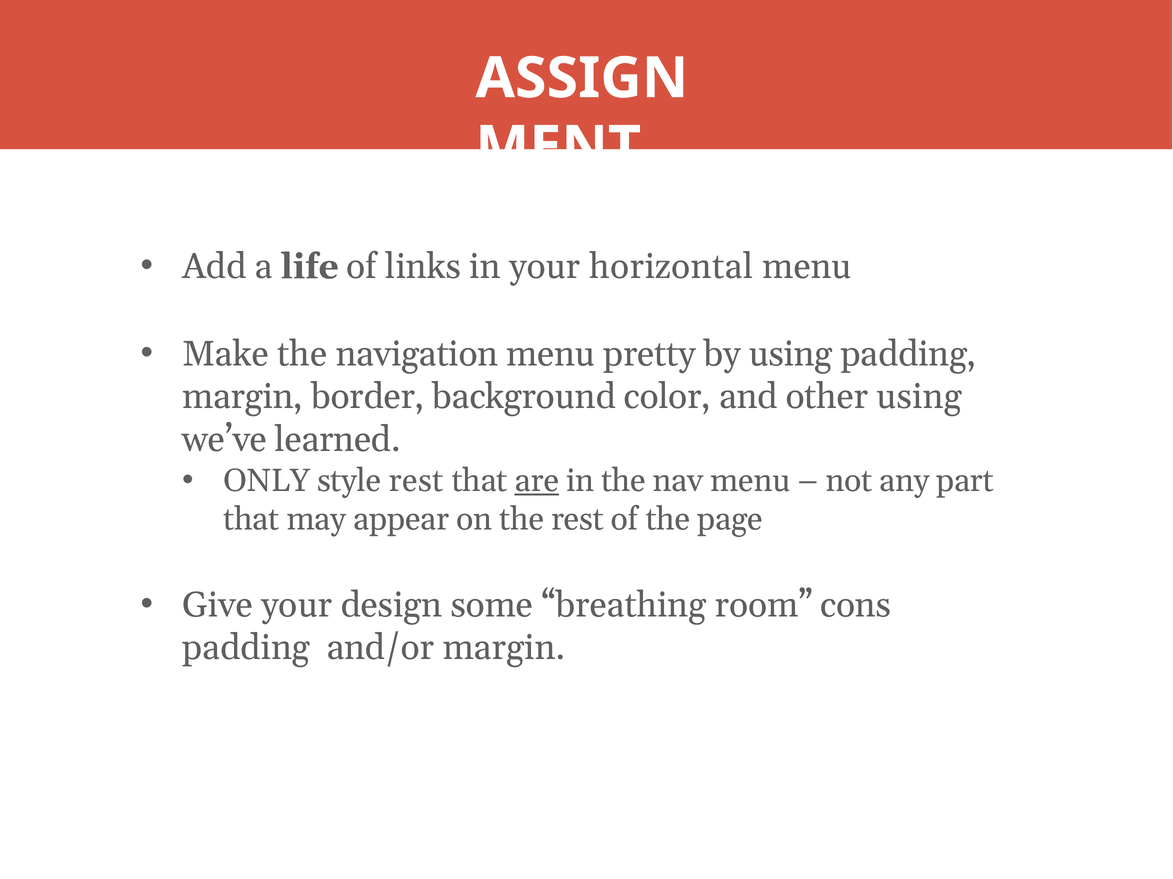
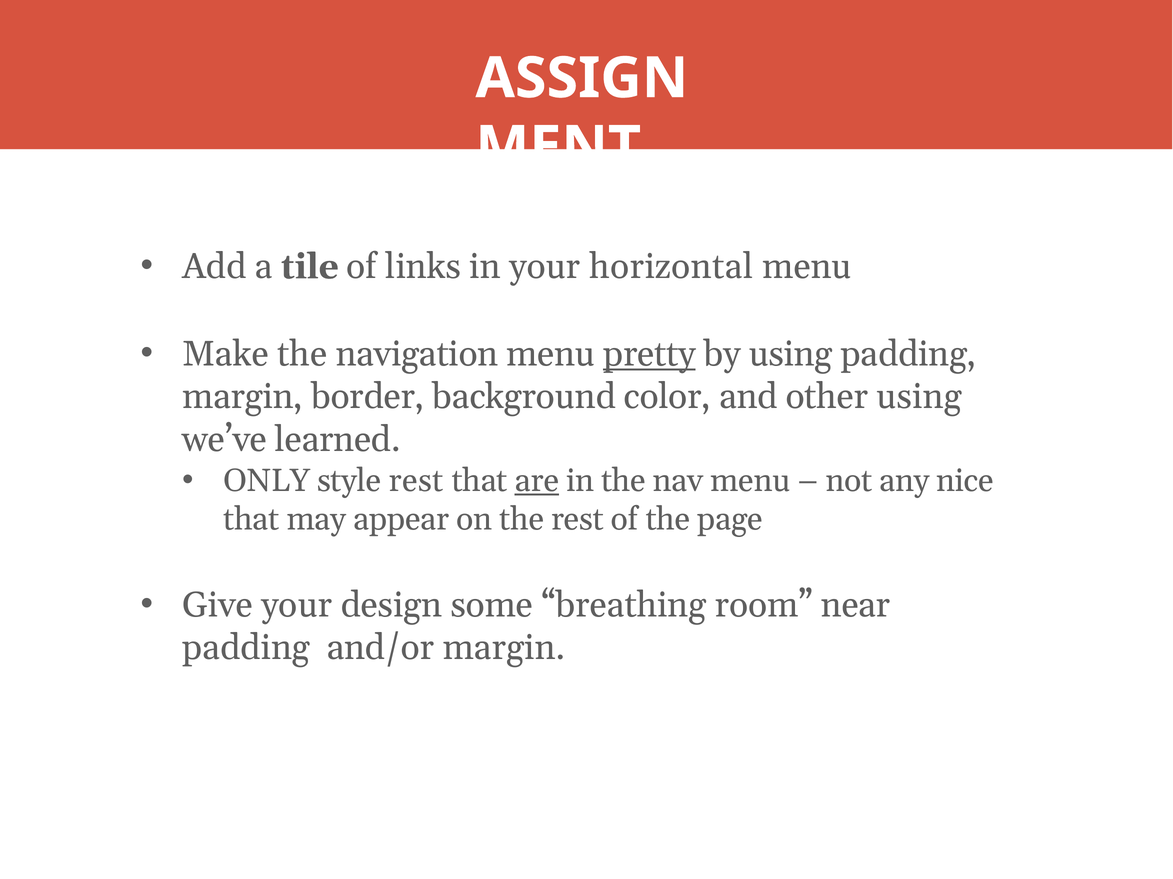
life: life -> tile (310, 267)
pretty underline: none -> present (649, 354)
part: part -> nice (965, 481)
cons: cons -> near (856, 605)
